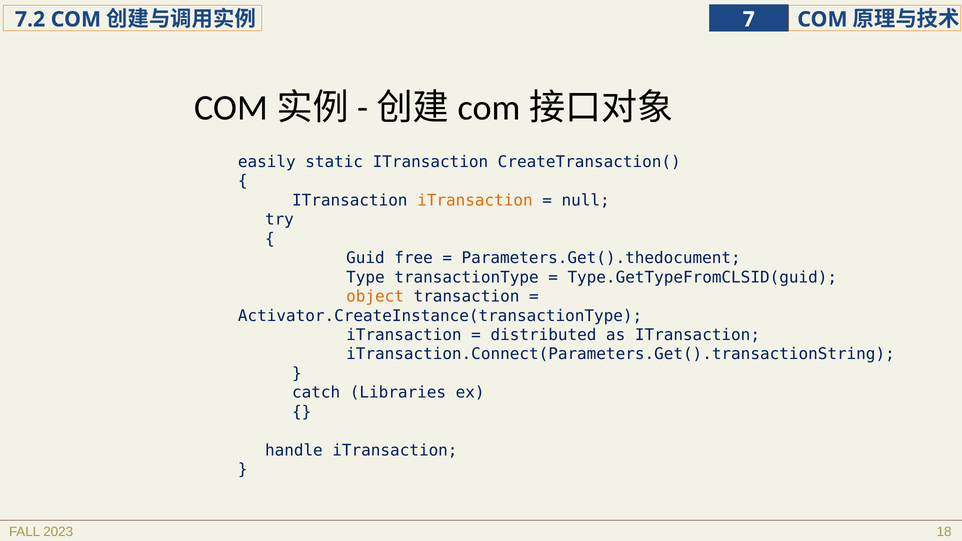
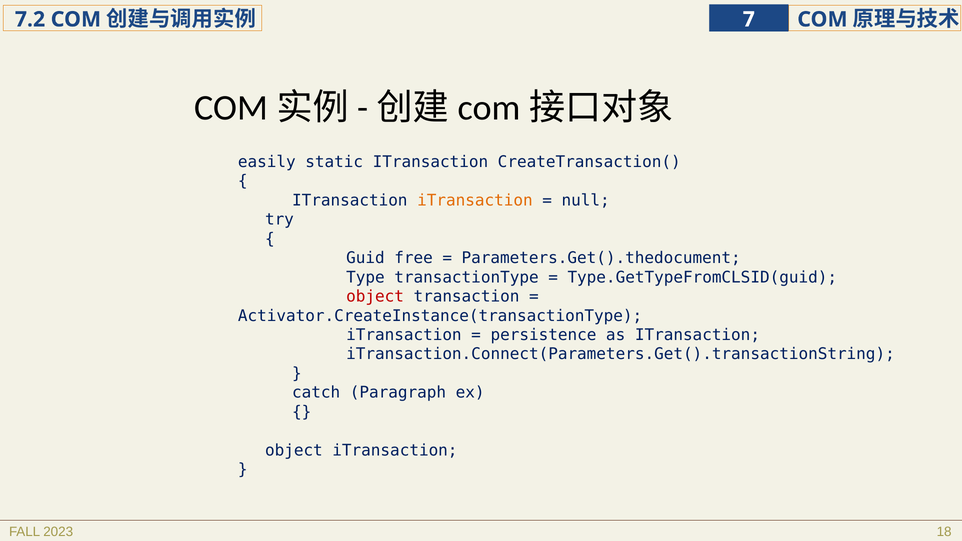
object colour: orange -> red (375, 297)
distributed: distributed -> persistence (543, 335)
Libraries: Libraries -> Paragraph (398, 393)
handle: handle -> object (294, 450)
